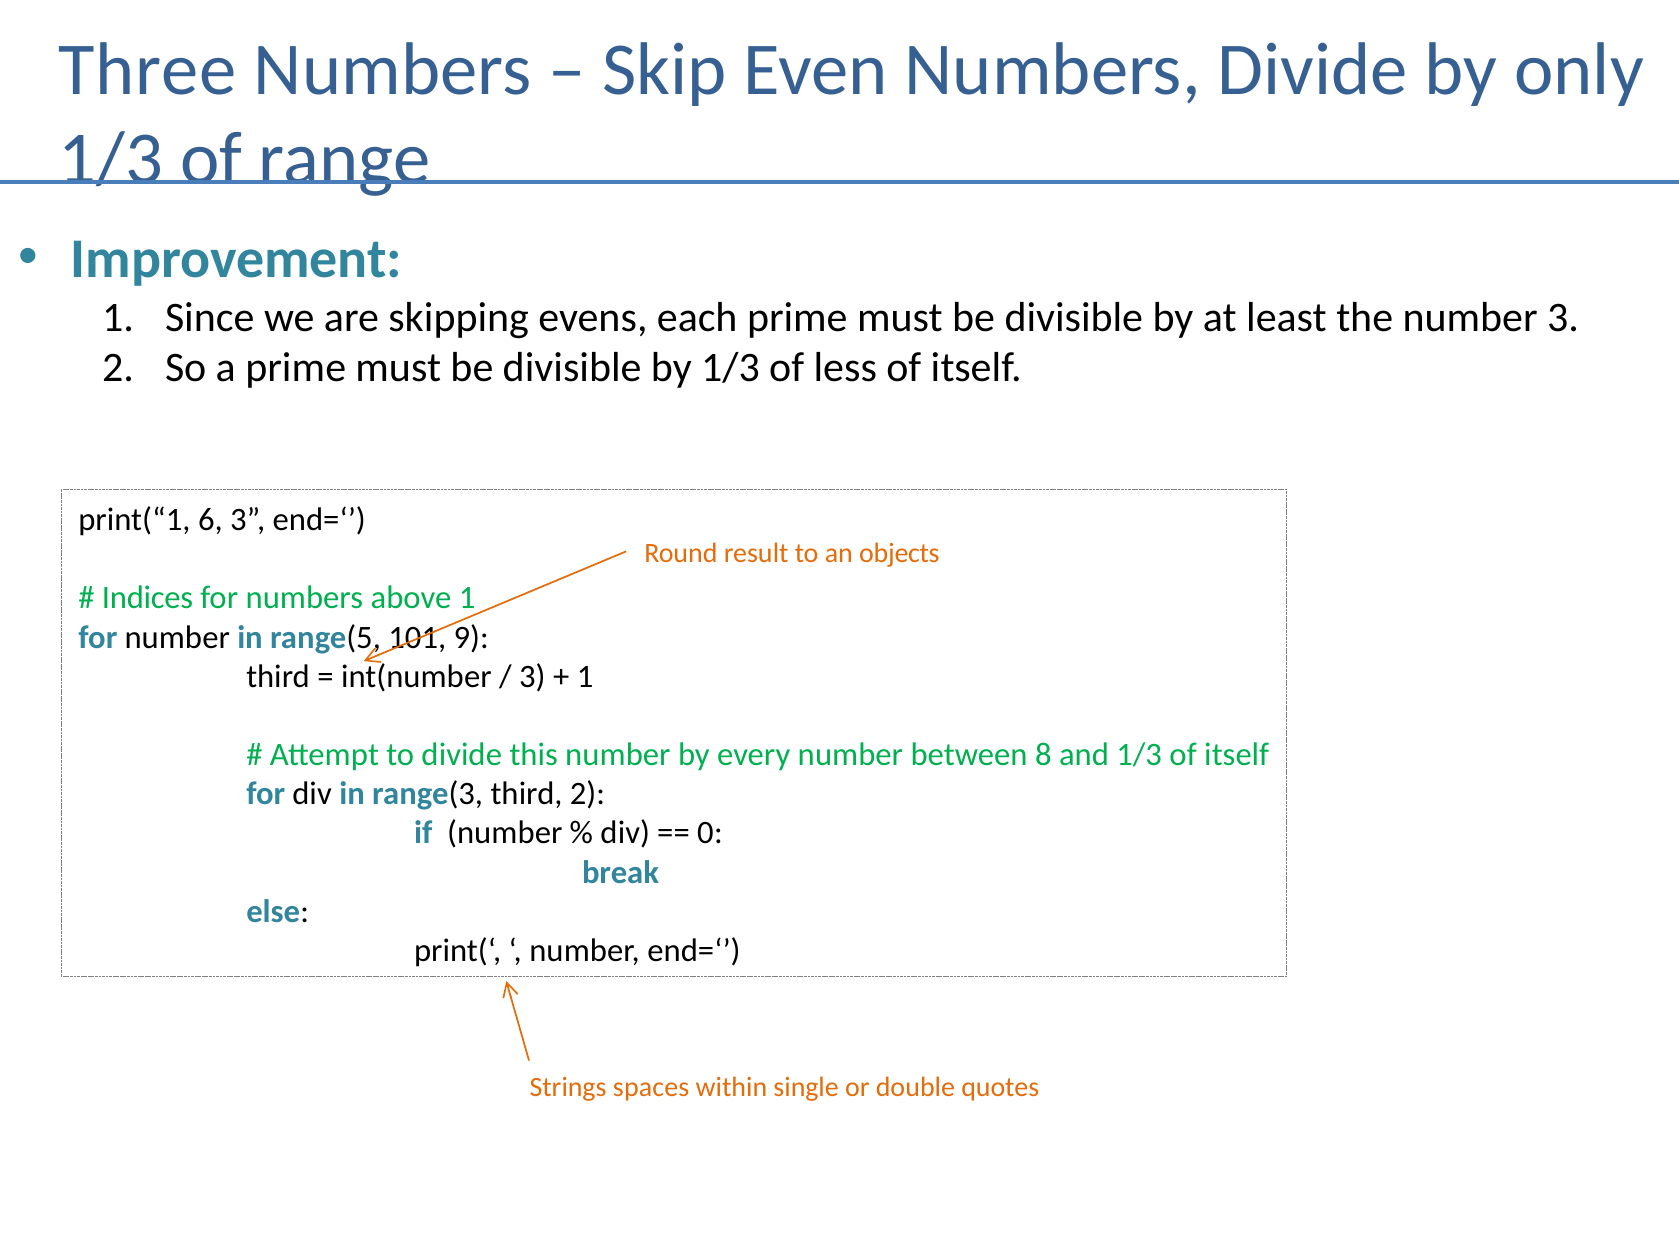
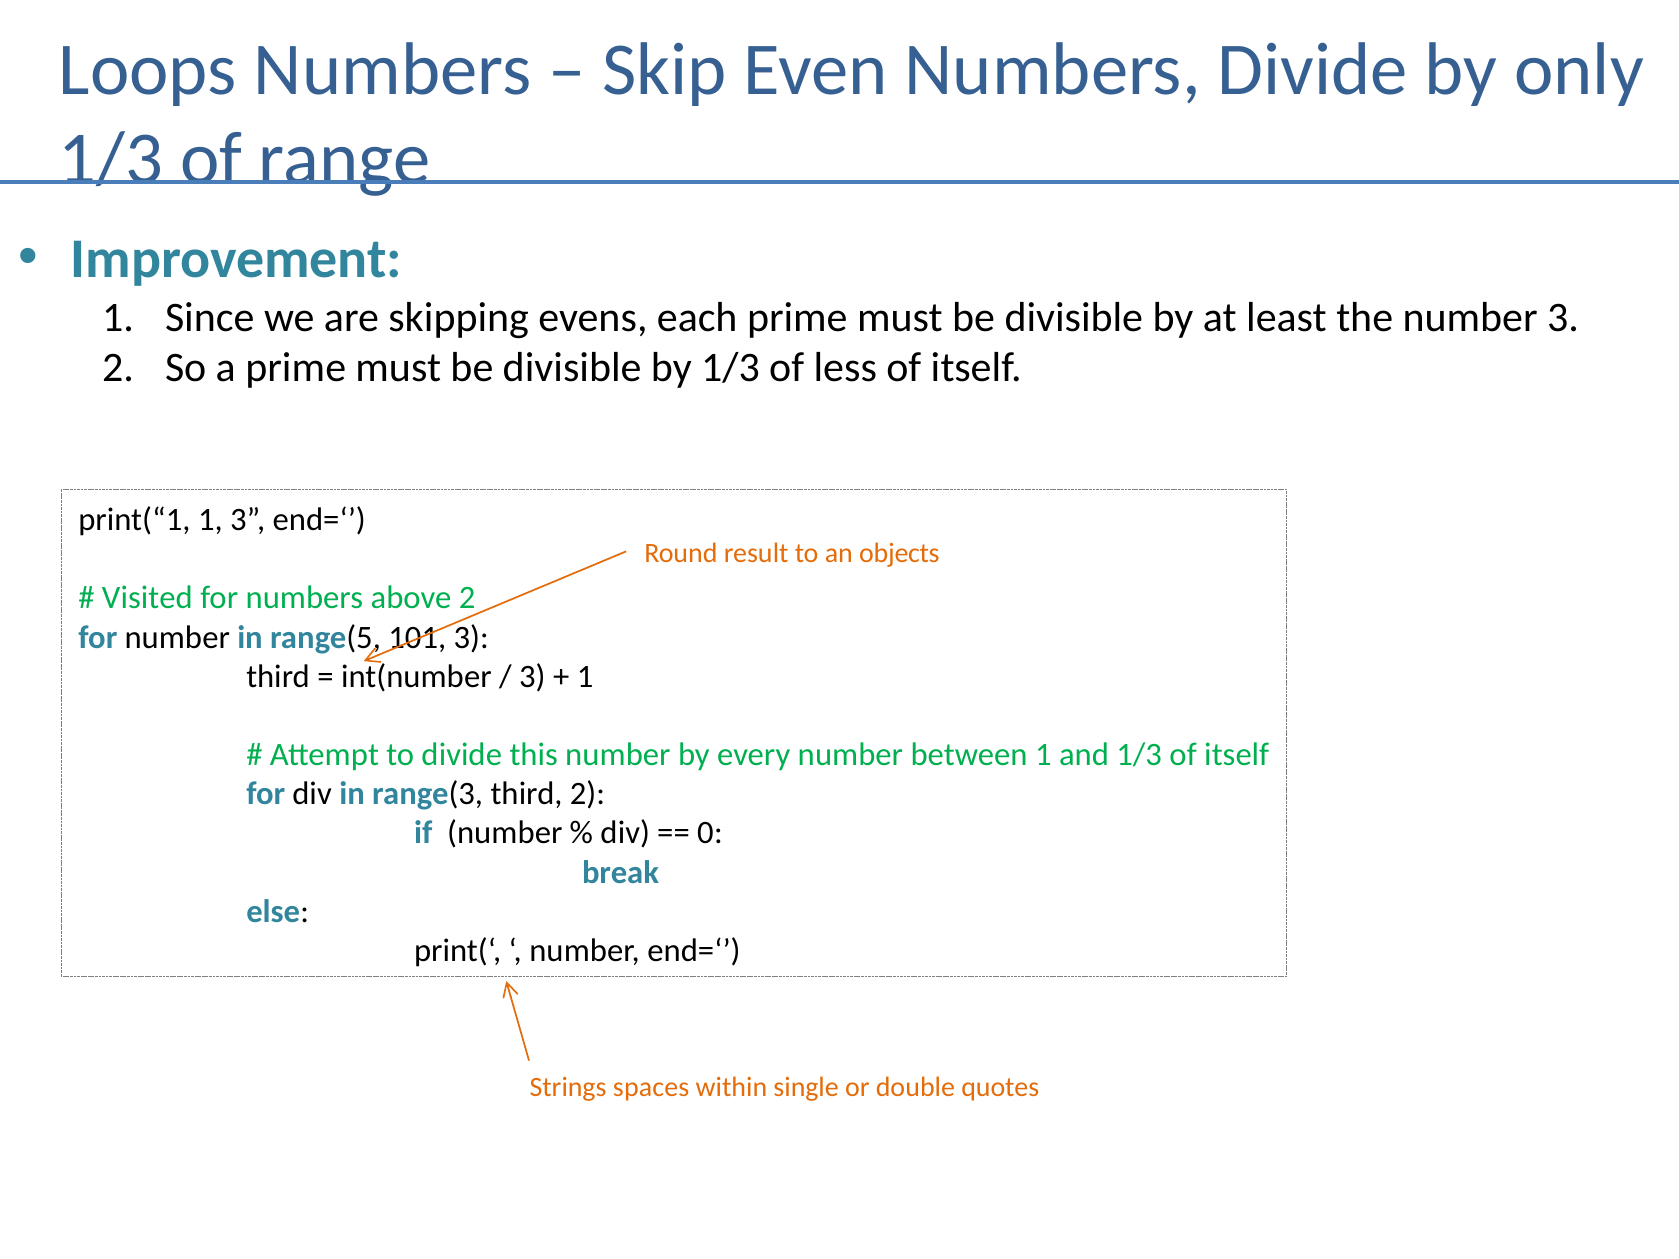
Three: Three -> Loops (148, 70)
print(“1 6: 6 -> 1 (210, 520)
Indices: Indices -> Visited (147, 598)
above 1: 1 -> 2 (467, 598)
101 9: 9 -> 3 (471, 637)
between 8: 8 -> 1 (1043, 755)
